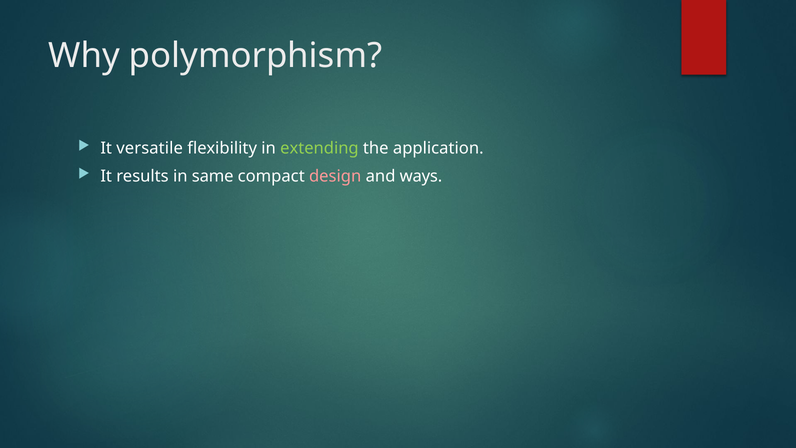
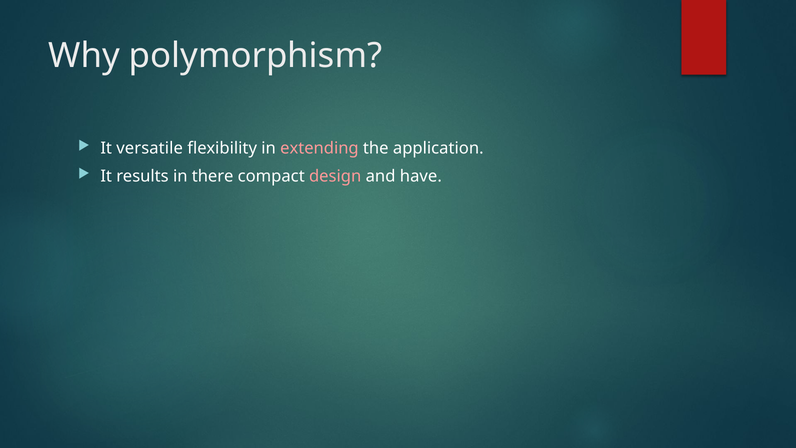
extending colour: light green -> pink (319, 148)
same: same -> there (213, 176)
ways: ways -> have (421, 176)
